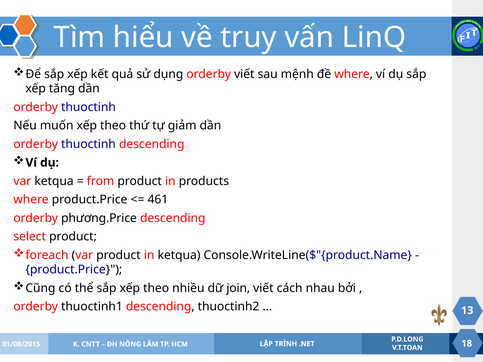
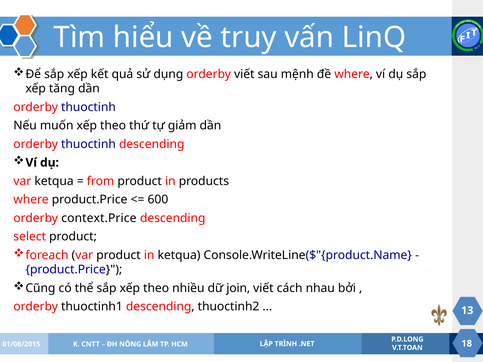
461: 461 -> 600 (158, 200)
phương.Price: phương.Price -> context.Price (99, 218)
